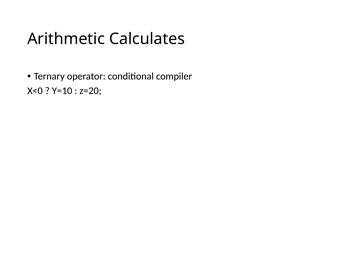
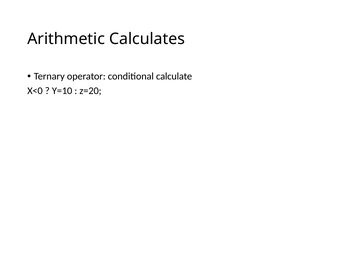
compiler: compiler -> calculate (174, 76)
